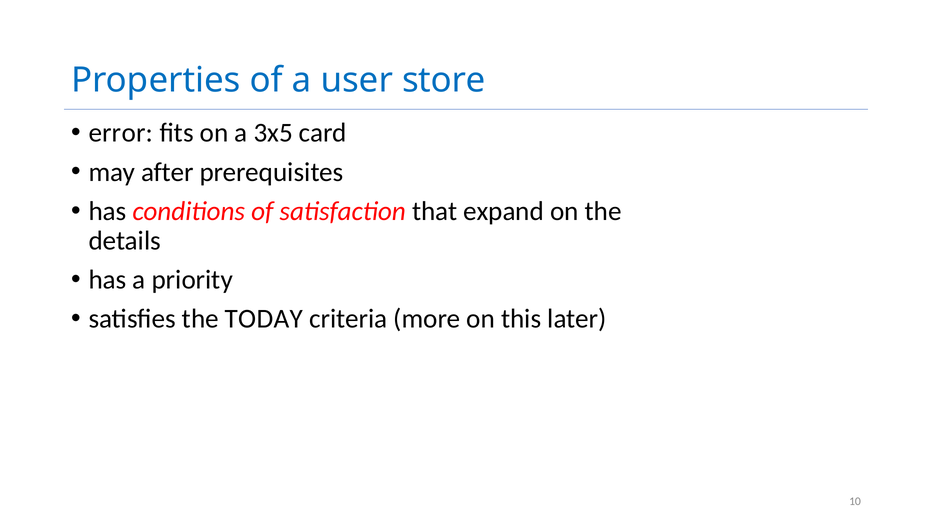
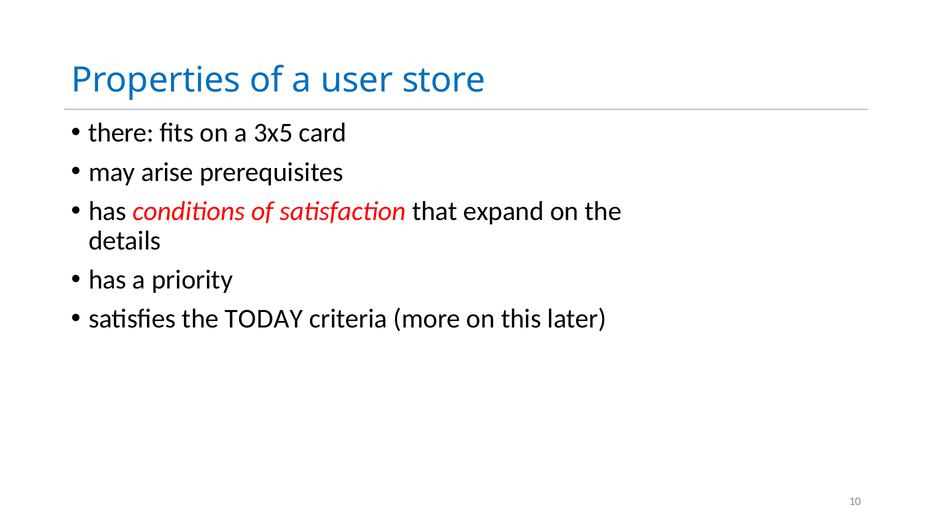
error: error -> there (121, 133)
after: after -> arise (167, 172)
